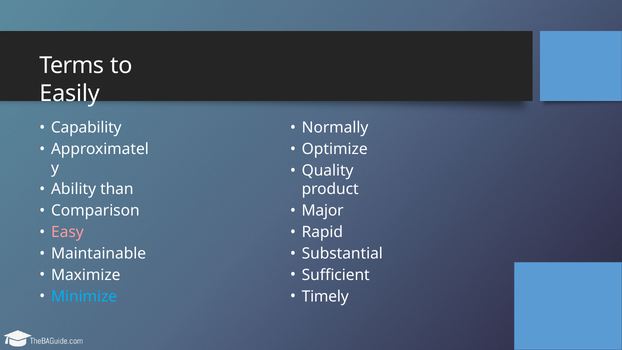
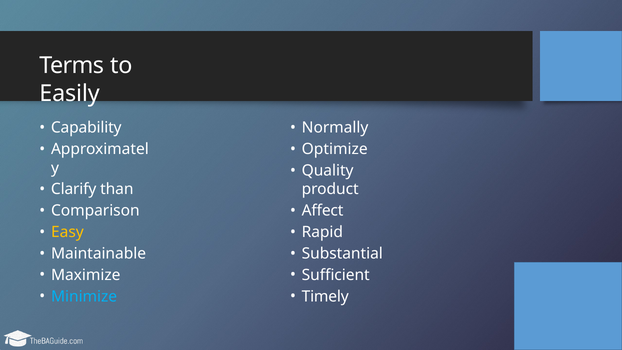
Ability: Ability -> Clarify (74, 189)
Major: Major -> Affect (323, 211)
Easy colour: pink -> yellow (67, 232)
